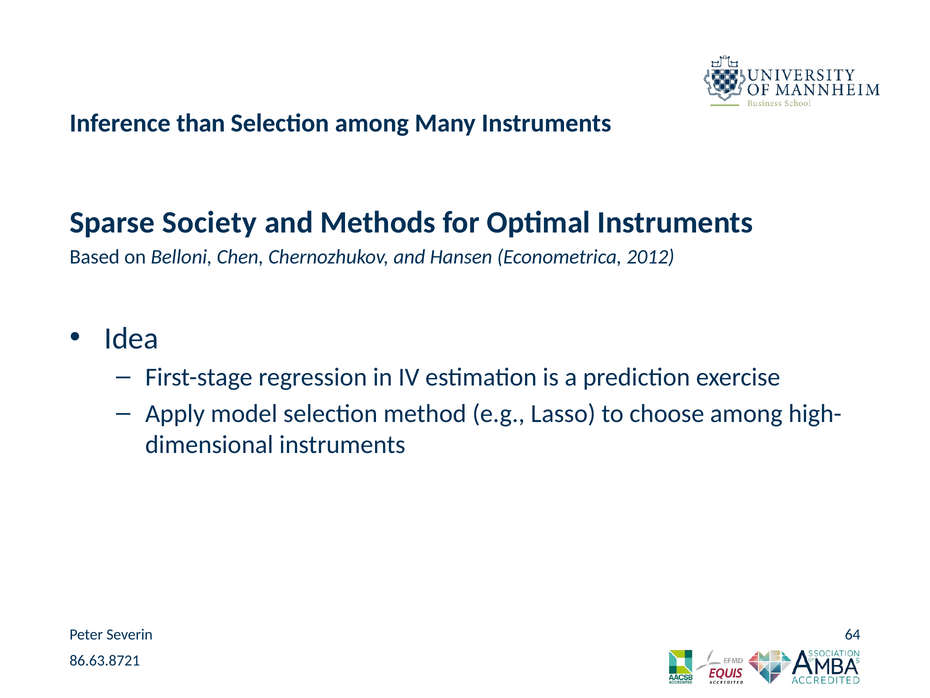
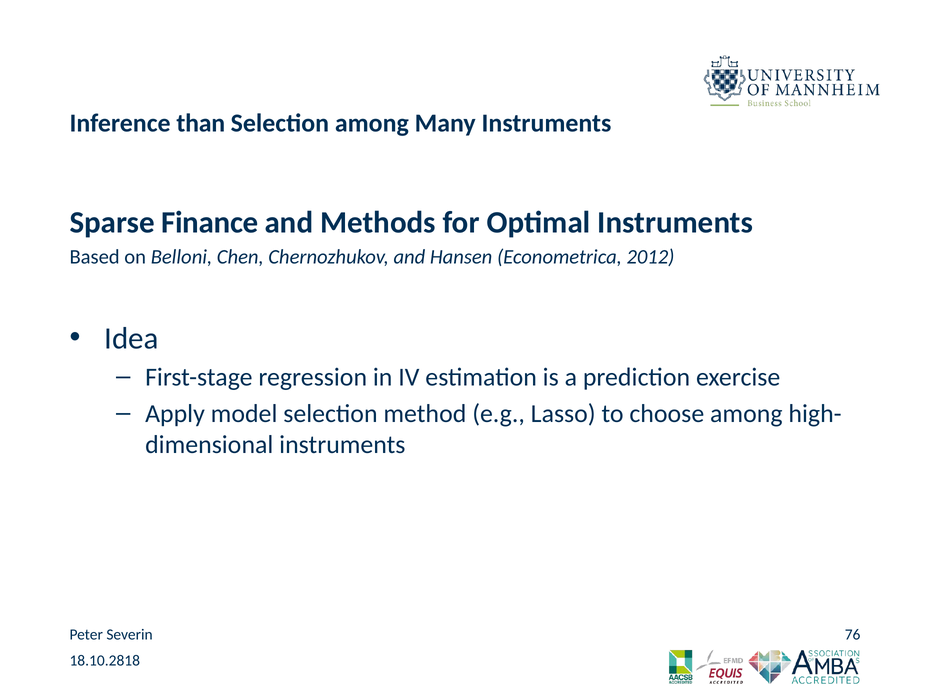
Society: Society -> Finance (210, 222)
64: 64 -> 76 (853, 634)
86.63.8721: 86.63.8721 -> 18.10.2818 (105, 660)
